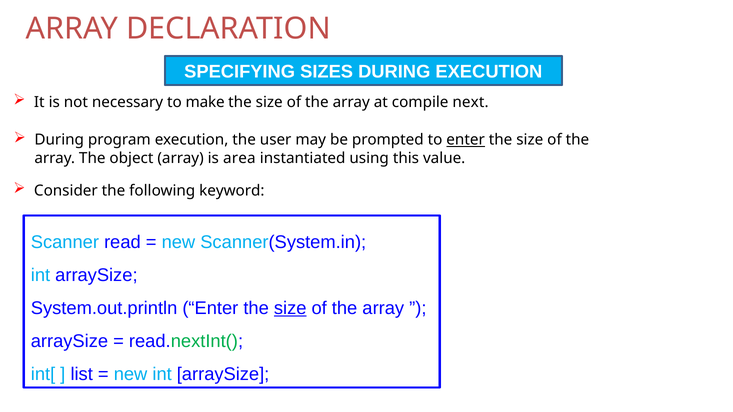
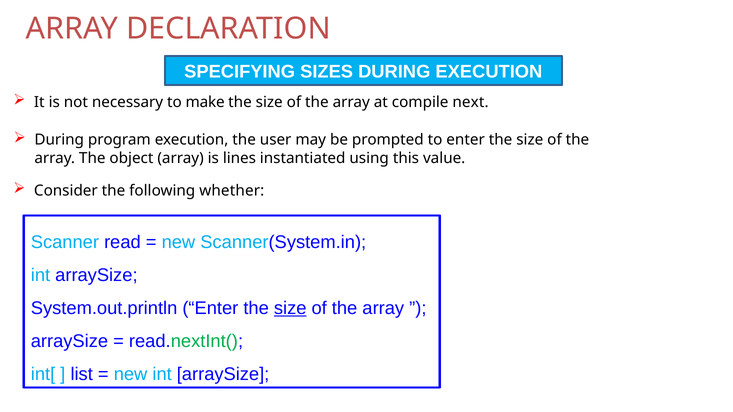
enter underline: present -> none (466, 140)
area: area -> lines (239, 158)
keyword: keyword -> whether (232, 191)
